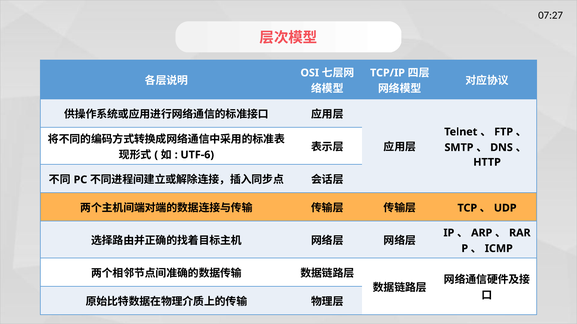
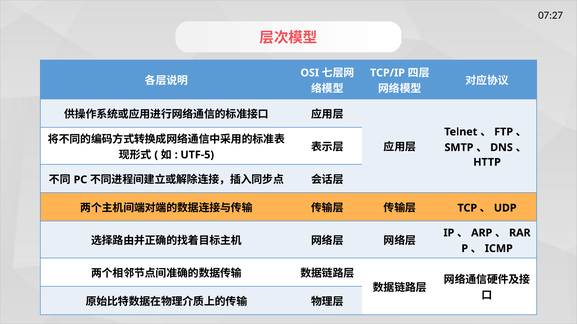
UTF-6: UTF-6 -> UTF-5 (197, 155)
